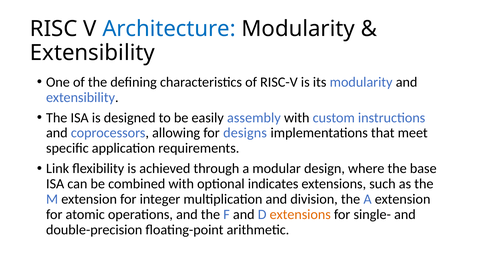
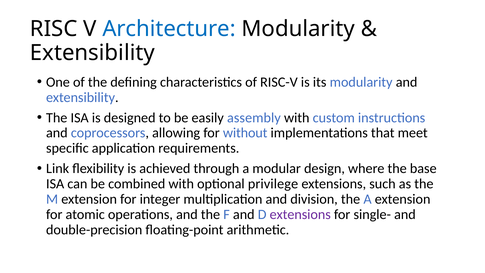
designs: designs -> without (245, 133)
indicates: indicates -> privilege (273, 184)
extensions colour: orange -> purple (300, 214)
